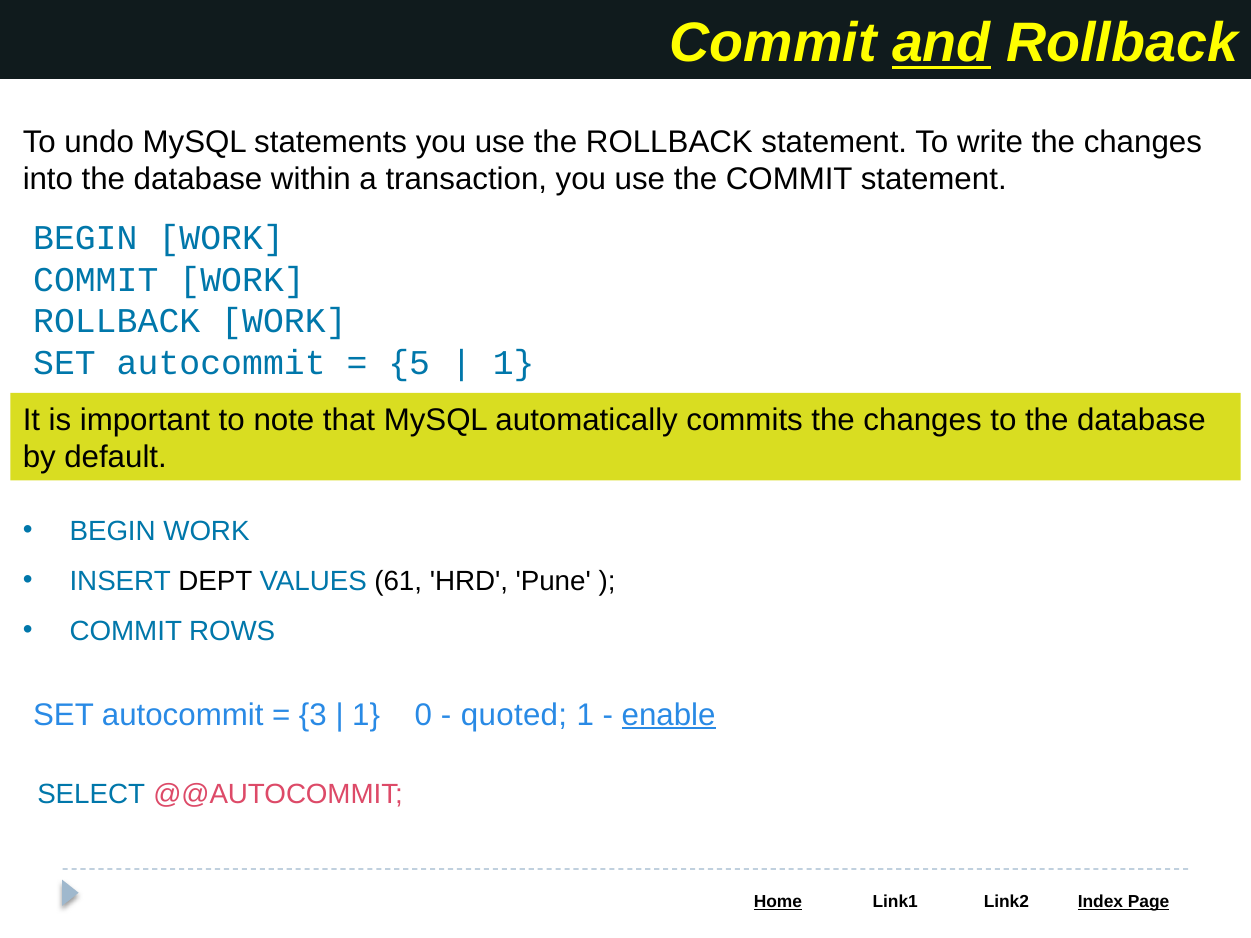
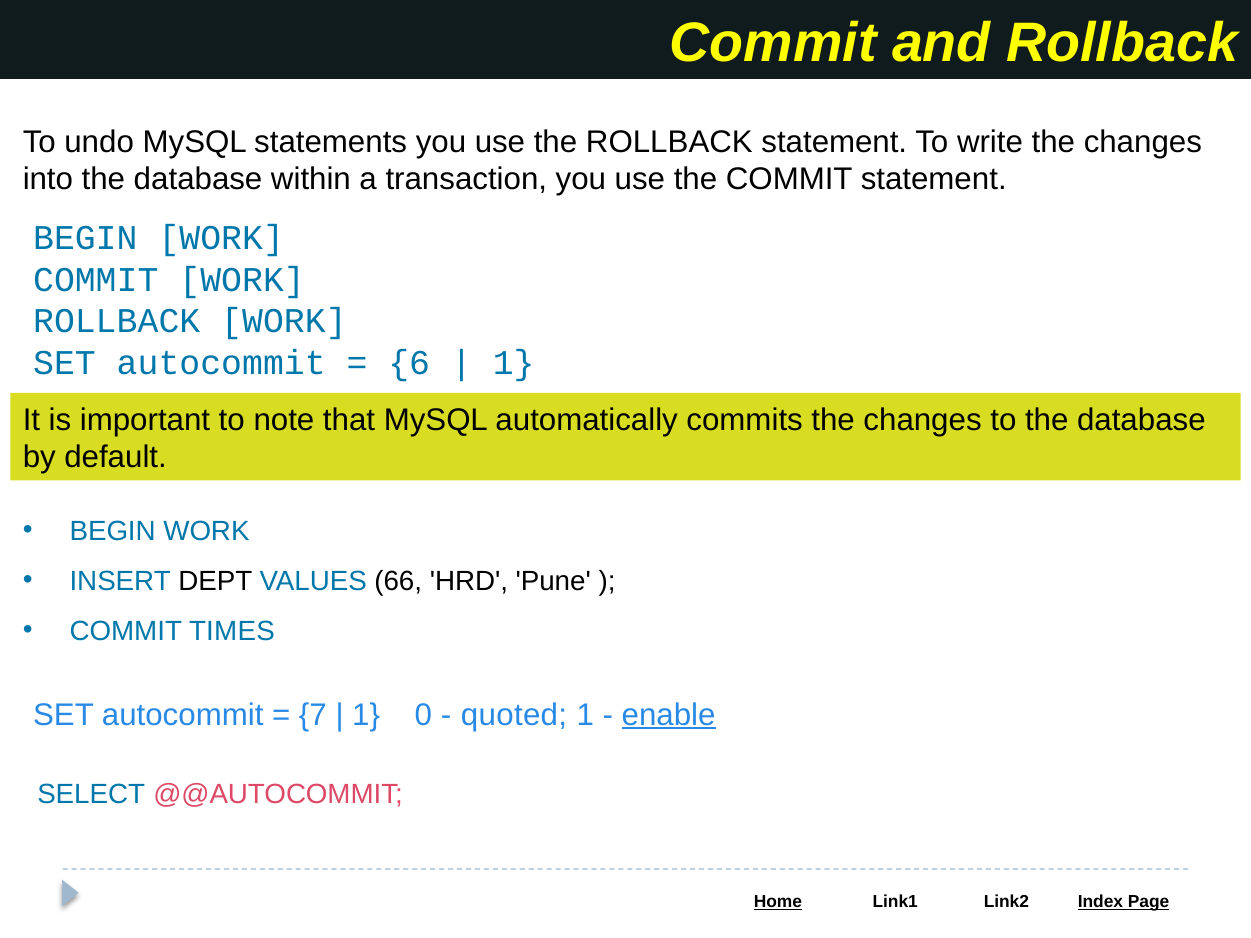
and underline: present -> none (941, 43)
5: 5 -> 6 (409, 363)
61: 61 -> 66 (398, 581)
ROWS: ROWS -> TIMES (232, 631)
3: 3 -> 7 (313, 715)
